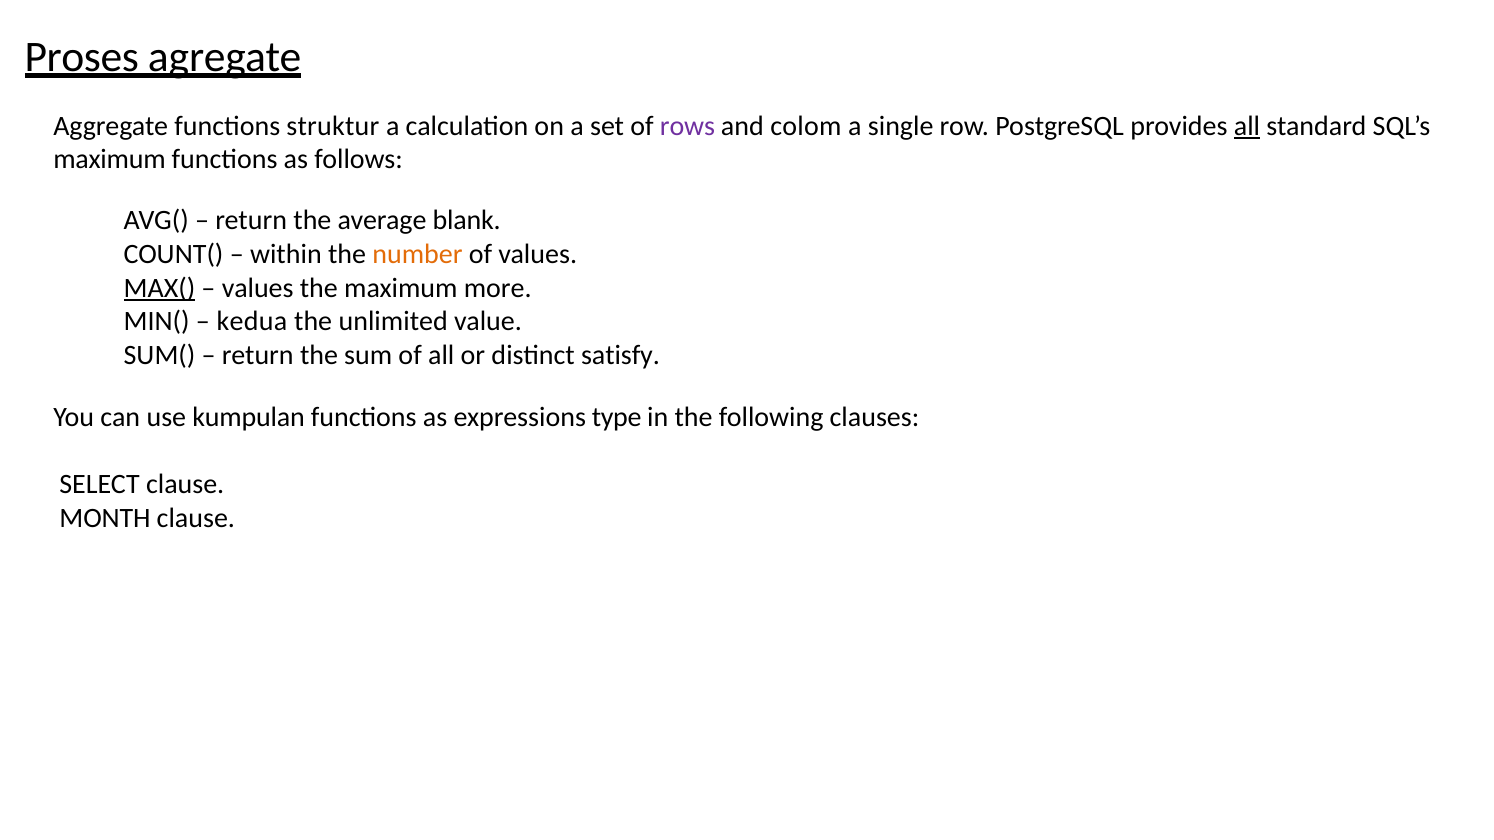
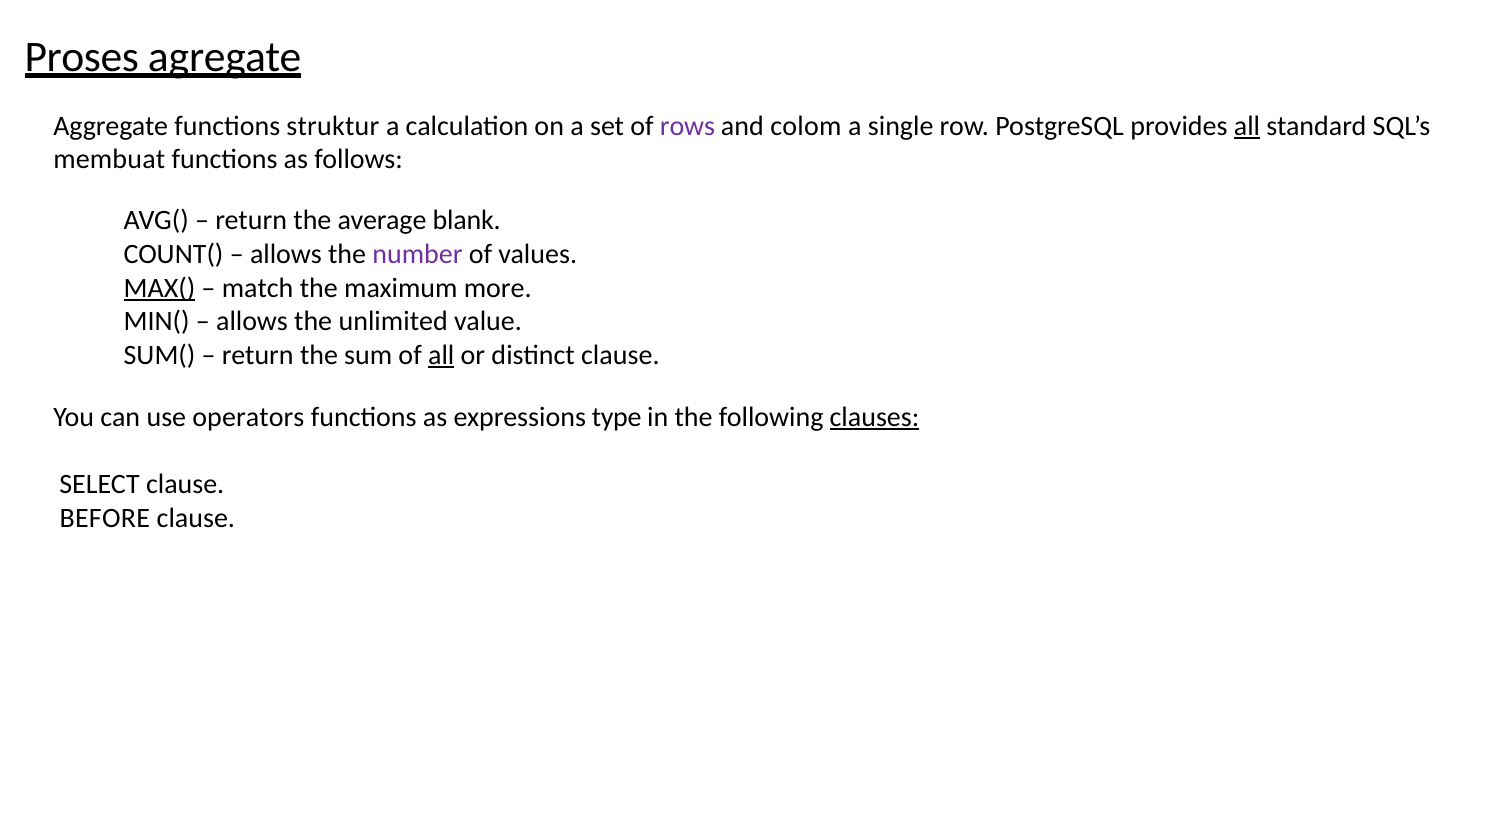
maximum: maximum -> membuat (109, 160)
within: within -> allows (286, 254)
number colour: orange -> purple (417, 254)
values: values -> match (258, 288)
kedua: kedua -> allows (252, 322)
all underline: none -> present (441, 355)
distinct satisfy: satisfy -> clause (620, 355)
kumpulan: kumpulan -> operators (248, 417)
clauses underline: none -> present (875, 417)
MONTH: MONTH -> BEFORE (105, 518)
